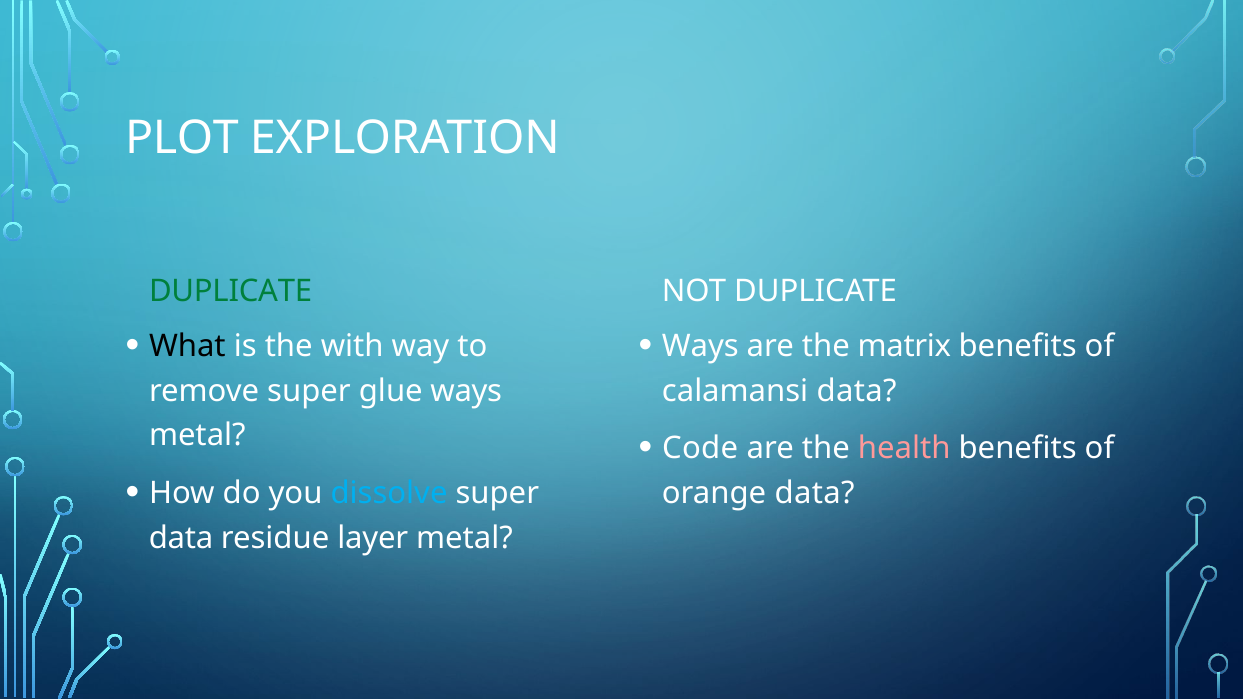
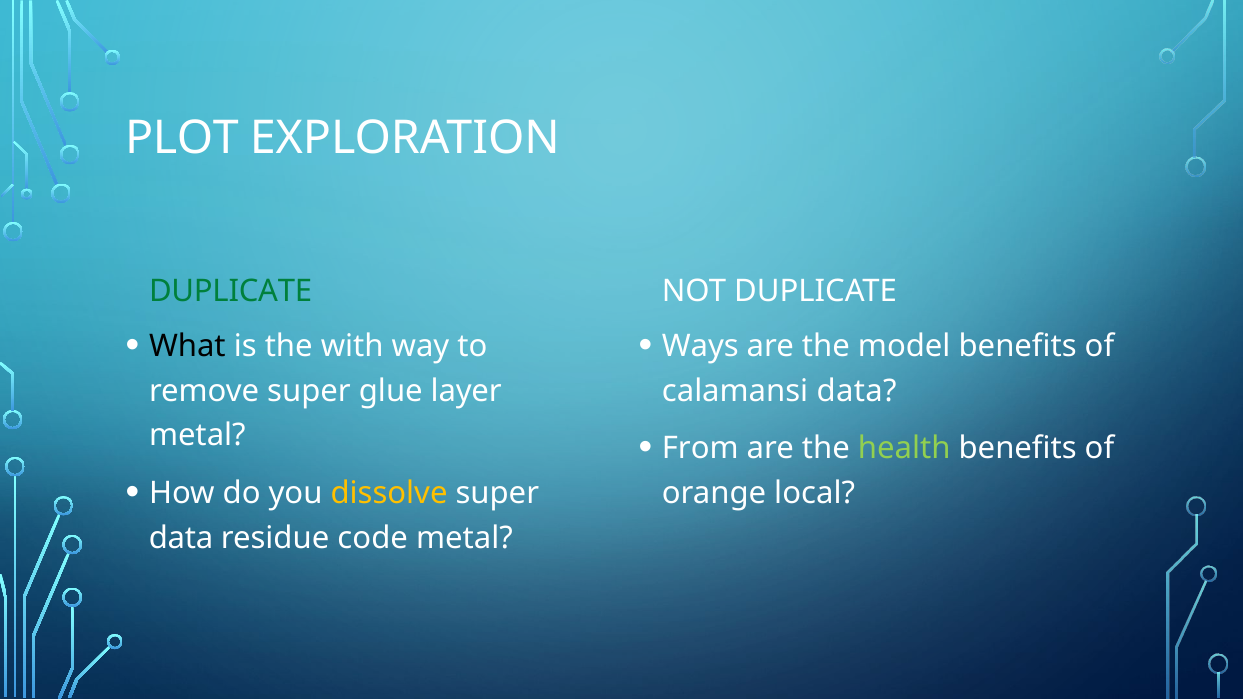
matrix: matrix -> model (904, 346)
glue ways: ways -> layer (466, 391)
Code: Code -> From (700, 449)
health colour: pink -> light green (904, 449)
dissolve colour: light blue -> yellow (389, 493)
orange data: data -> local (815, 493)
layer: layer -> code (373, 538)
